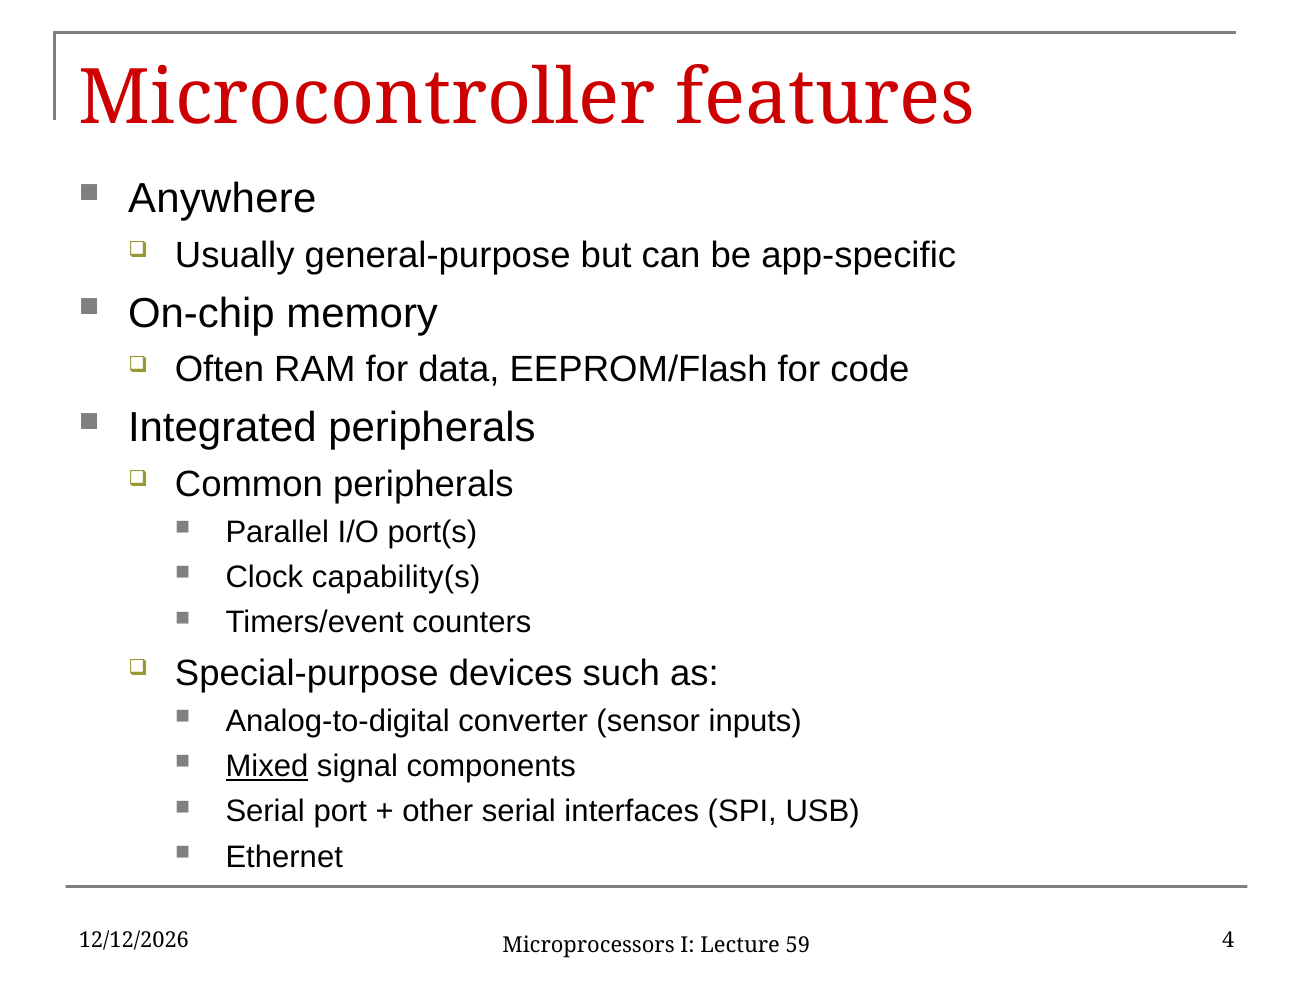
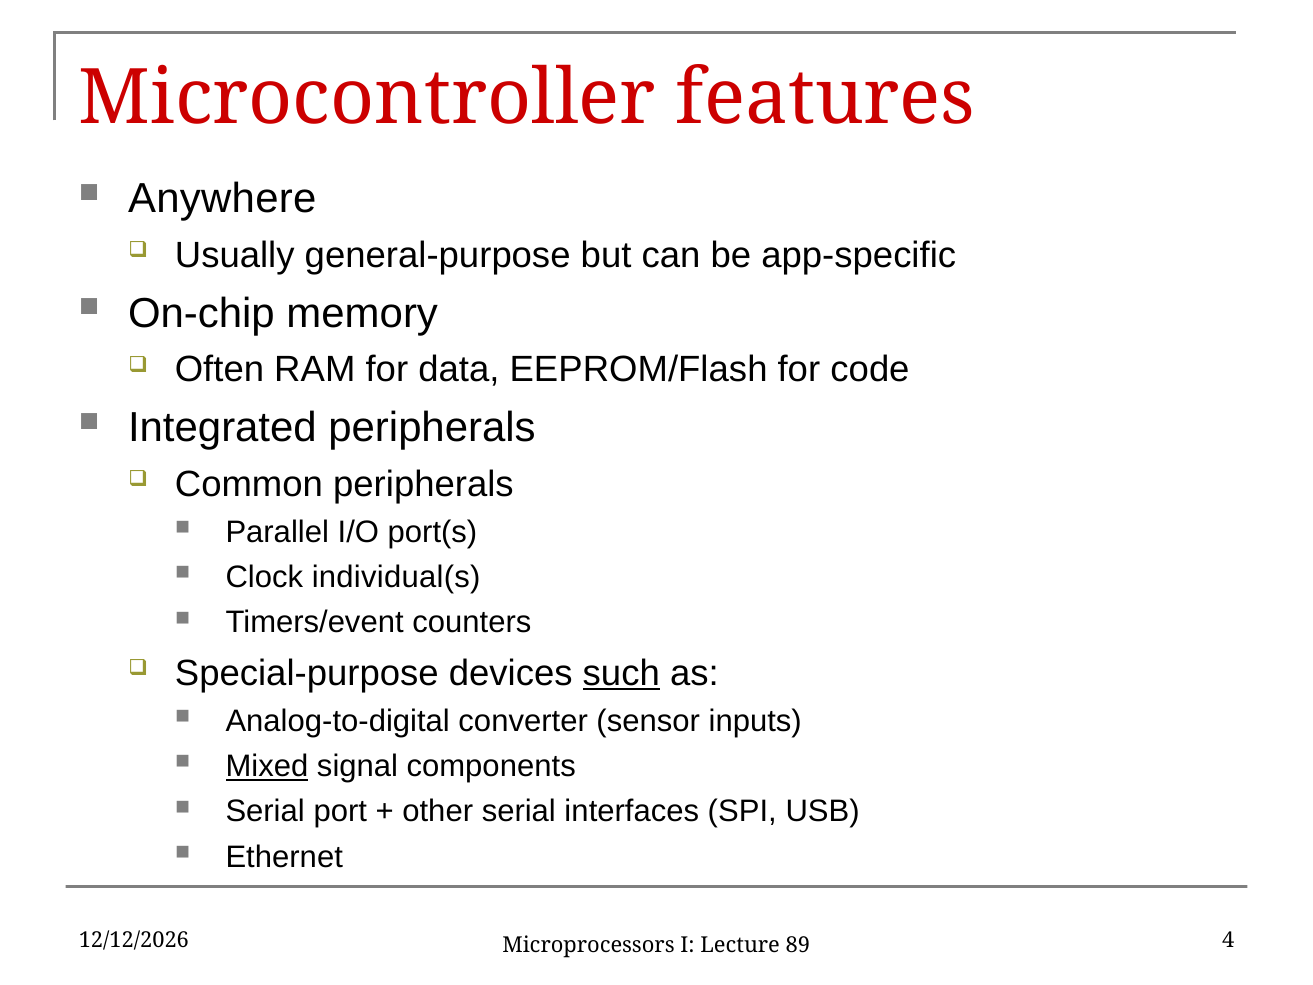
capability(s: capability(s -> individual(s (396, 577)
such underline: none -> present (621, 673)
59: 59 -> 89 (798, 945)
